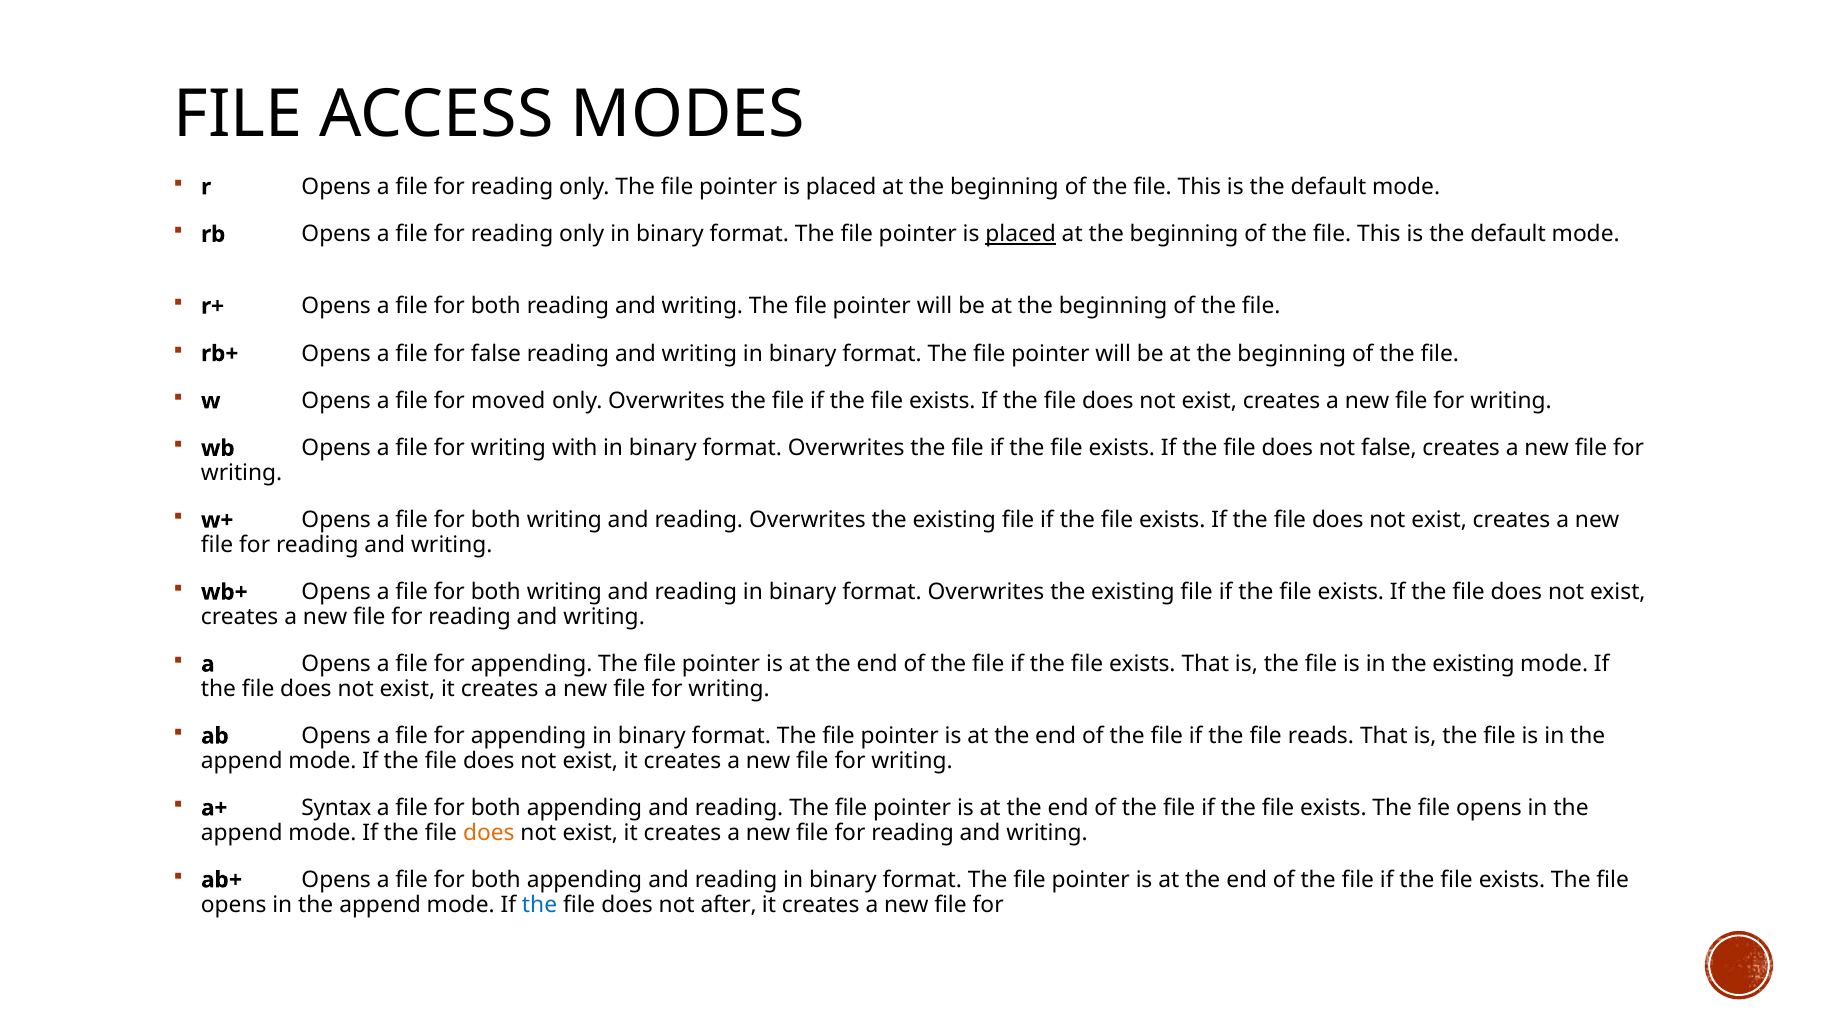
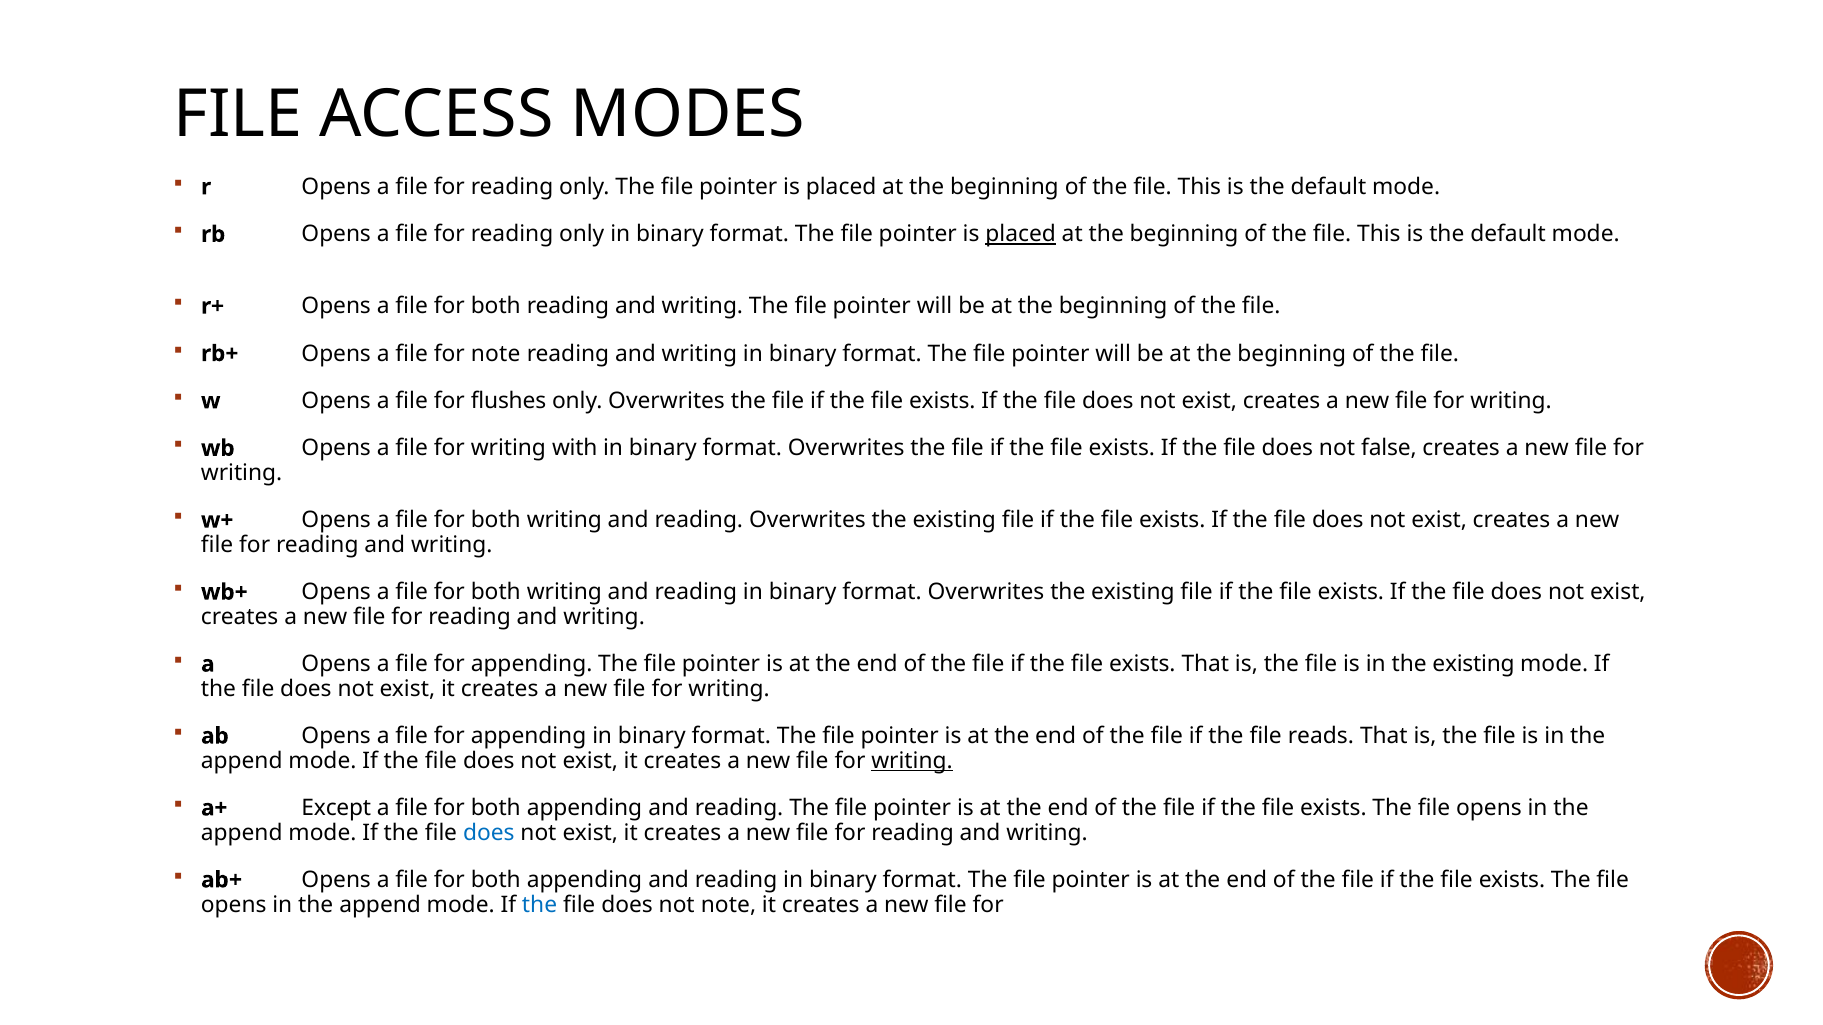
for false: false -> note (496, 354)
moved: moved -> flushes (509, 401)
writing underline: none -> present (912, 761)
Syntax: Syntax -> Except (336, 808)
does colour: orange -> blue (489, 833)
not after: after -> note (728, 905)
